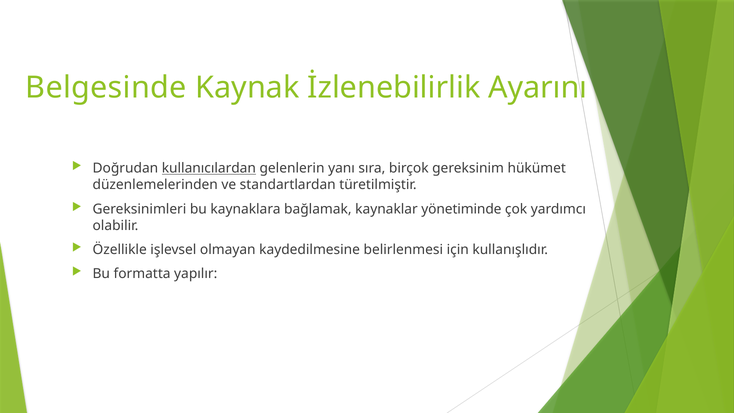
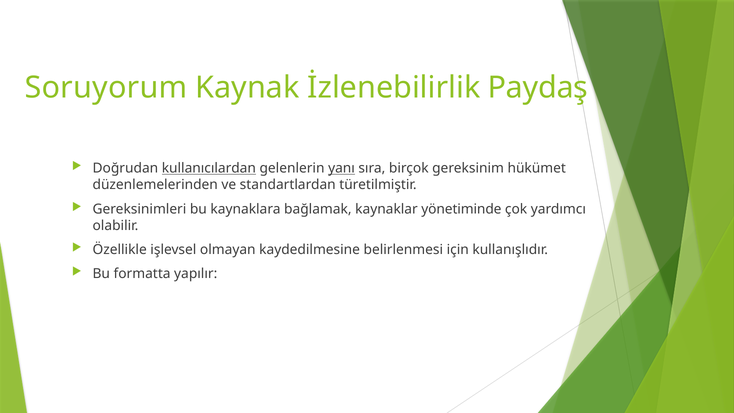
Belgesinde: Belgesinde -> Soruyorum (106, 88)
Ayarını: Ayarını -> Paydaş (538, 88)
yanı underline: none -> present (342, 168)
